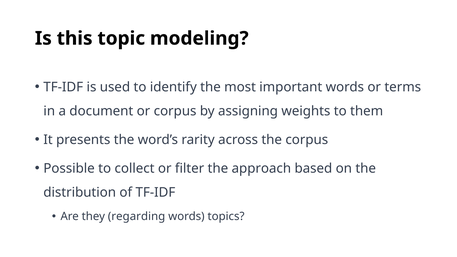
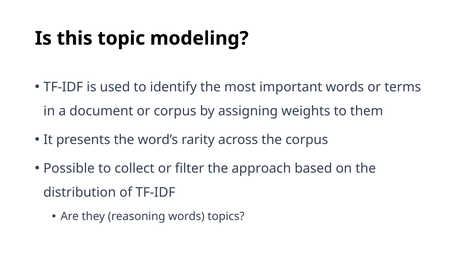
regarding: regarding -> reasoning (137, 217)
